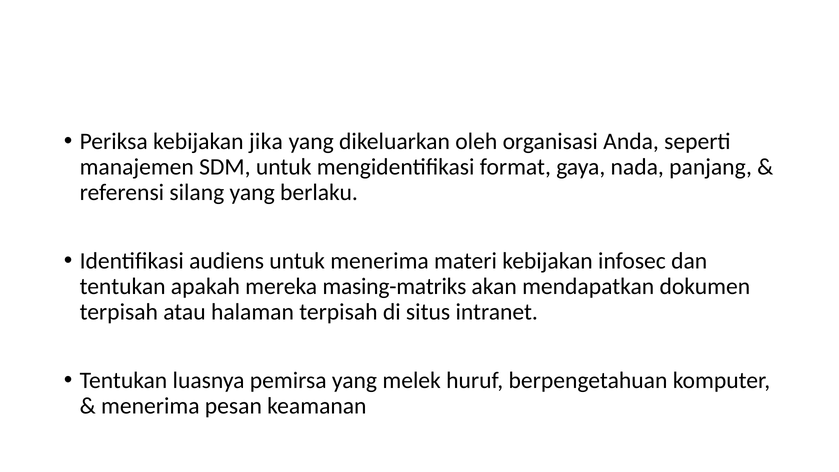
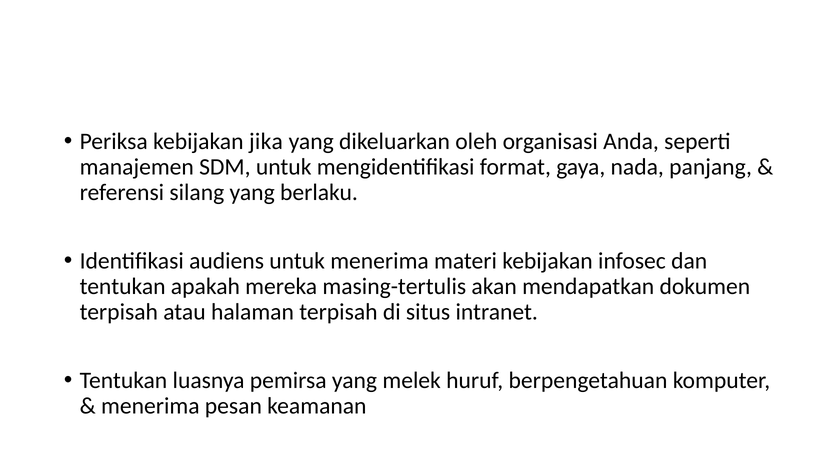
masing-matriks: masing-matriks -> masing-tertulis (394, 286)
